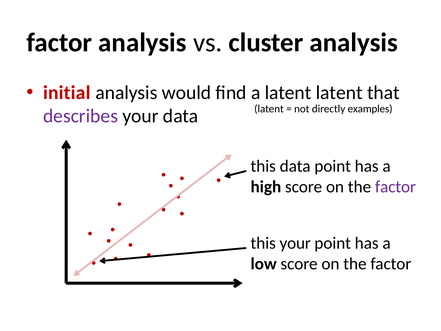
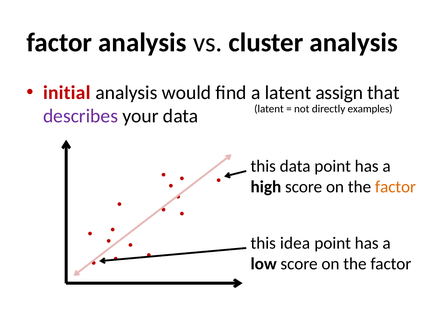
latent latent: latent -> assign (339, 93)
factor colour: purple -> orange (395, 187)
this your: your -> idea (295, 243)
